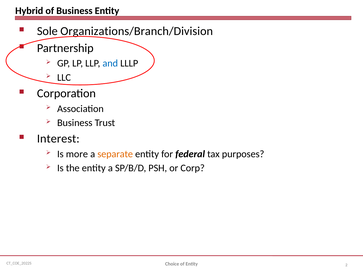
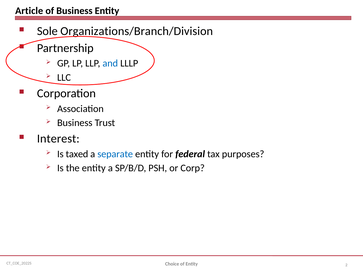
Hybrid: Hybrid -> Article (29, 11)
more: more -> taxed (77, 154)
separate colour: orange -> blue (115, 154)
